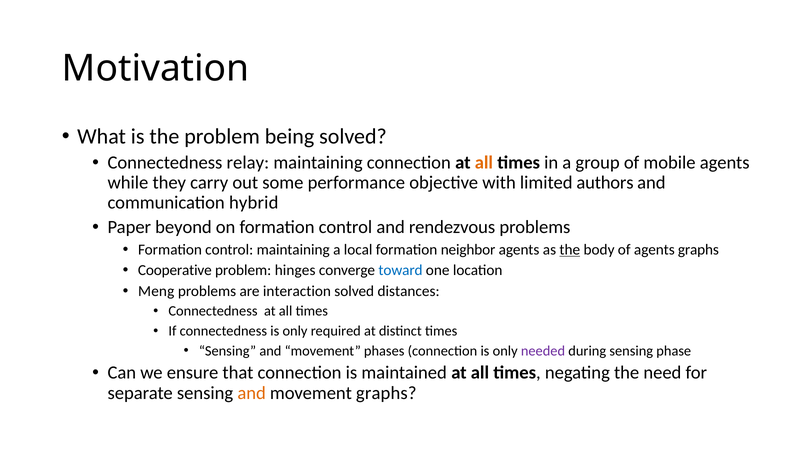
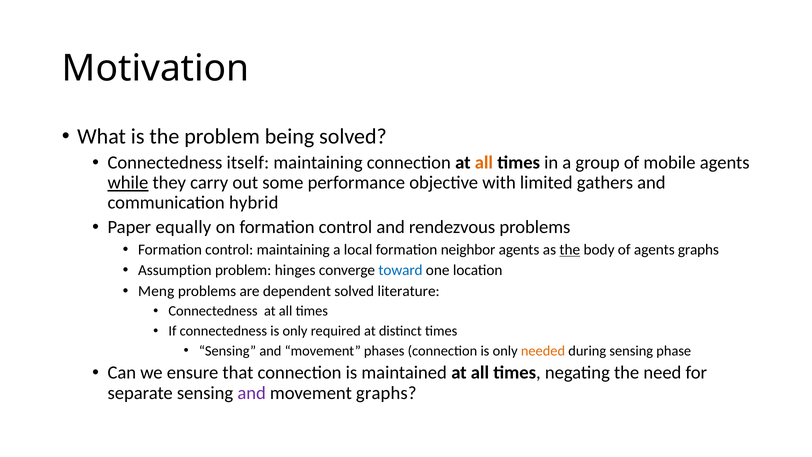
relay: relay -> itself (248, 163)
while underline: none -> present (128, 183)
authors: authors -> gathers (605, 183)
beyond: beyond -> equally (183, 227)
Cooperative: Cooperative -> Assumption (175, 270)
interaction: interaction -> dependent (297, 291)
distances: distances -> literature (409, 291)
needed colour: purple -> orange (543, 351)
and colour: orange -> purple (252, 393)
